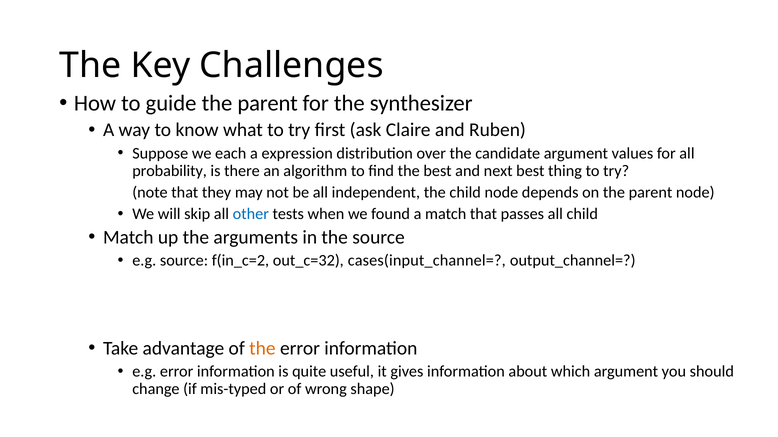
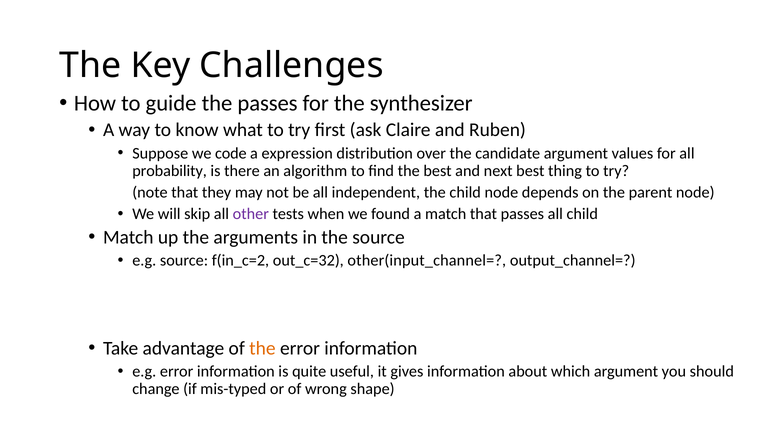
guide the parent: parent -> passes (268, 103)
each: each -> code (231, 154)
other colour: blue -> purple (251, 214)
cases(input_channel=: cases(input_channel= -> other(input_channel= (427, 261)
